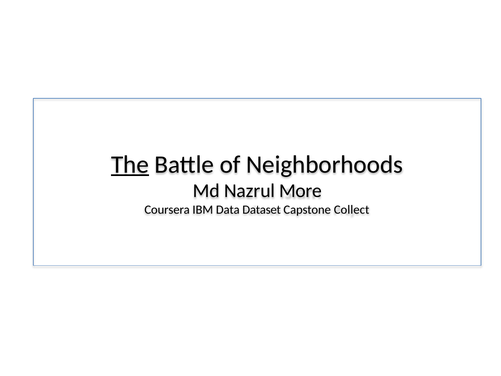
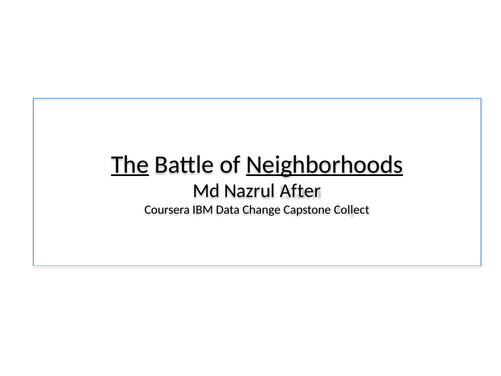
Neighborhoods underline: none -> present (325, 164)
More: More -> After (300, 191)
Dataset: Dataset -> Change (262, 209)
